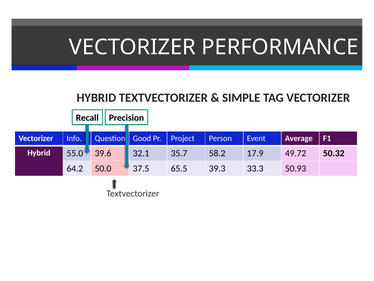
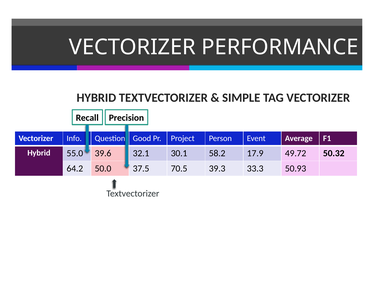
35.7: 35.7 -> 30.1 (179, 153)
65.5: 65.5 -> 70.5 (179, 168)
